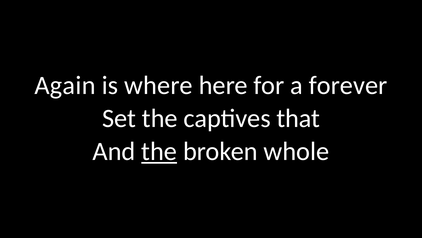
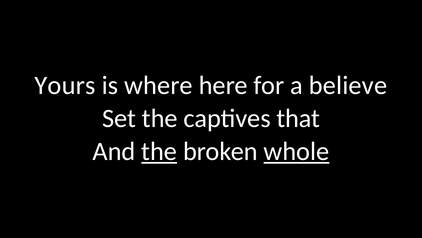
Again: Again -> Yours (65, 85)
forever: forever -> believe (348, 85)
whole underline: none -> present (296, 151)
